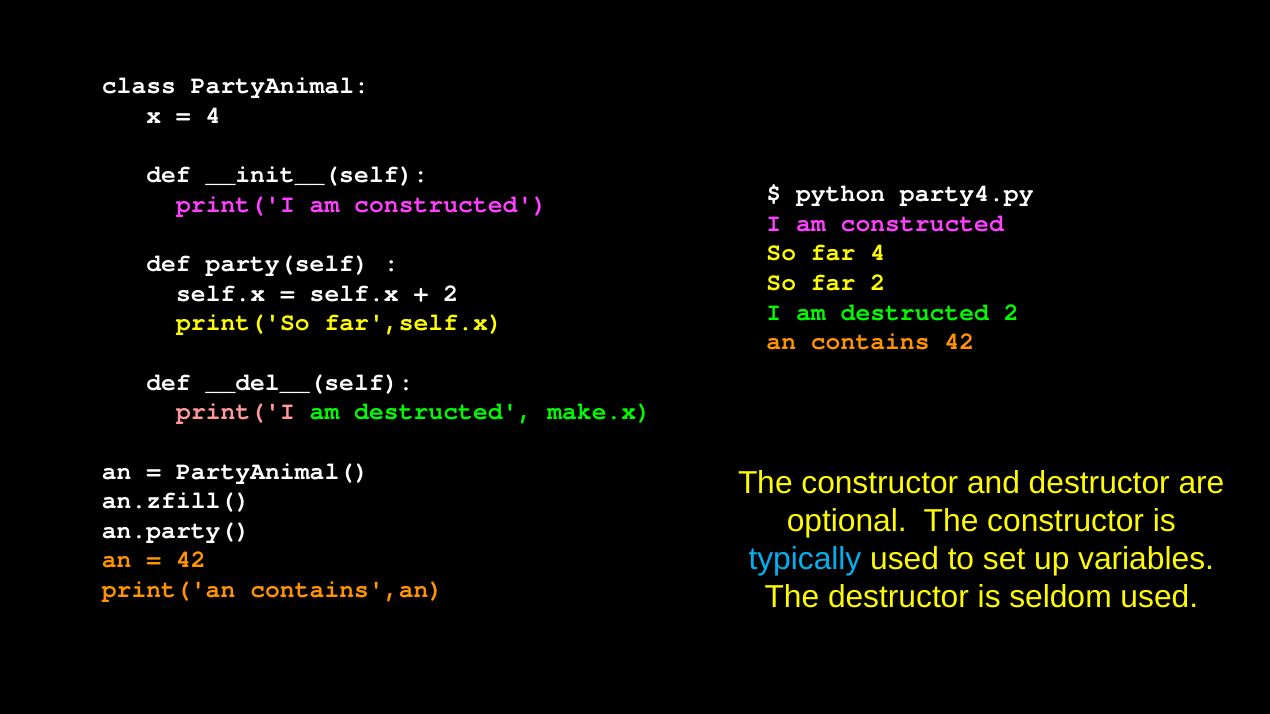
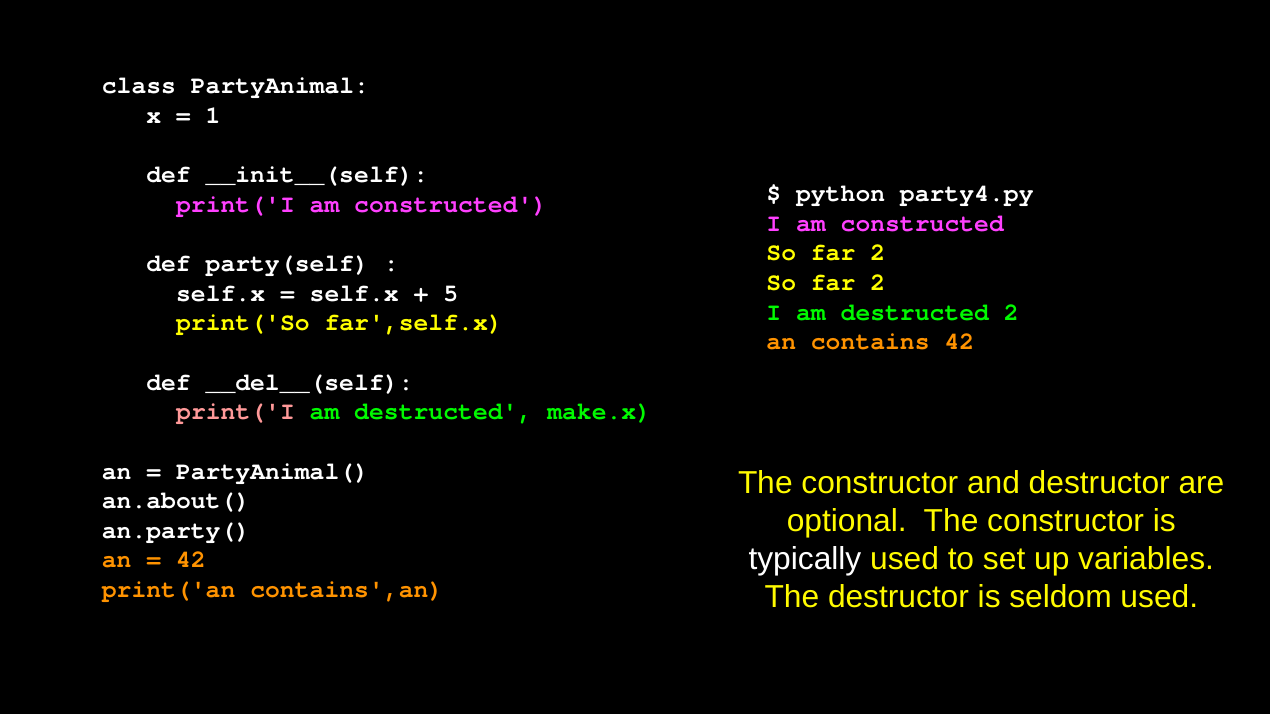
4: 4 -> 1 (213, 115)
4: 4 -> 2 (878, 253)
2: 2 -> 5 (451, 293)
an.zfill(: an.zfill( -> an.about( (176, 501)
typically colour: light blue -> white (805, 559)
